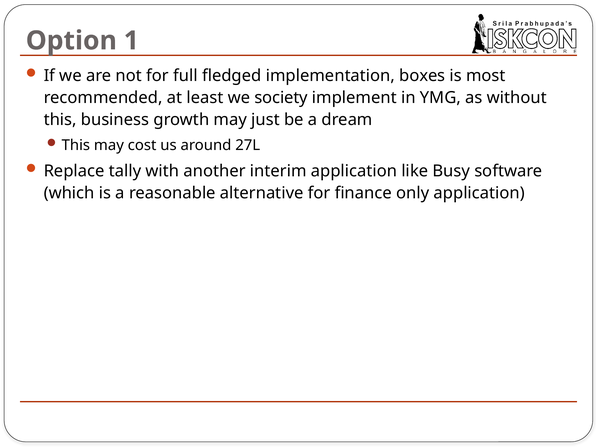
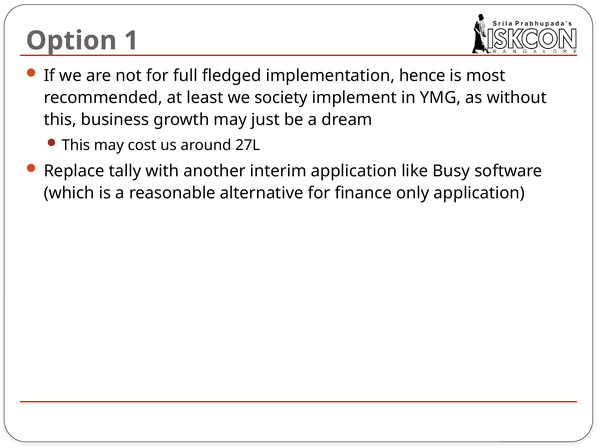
boxes: boxes -> hence (422, 76)
